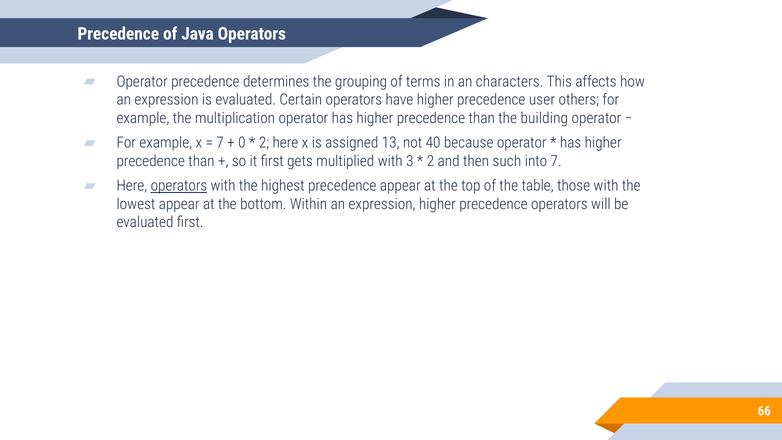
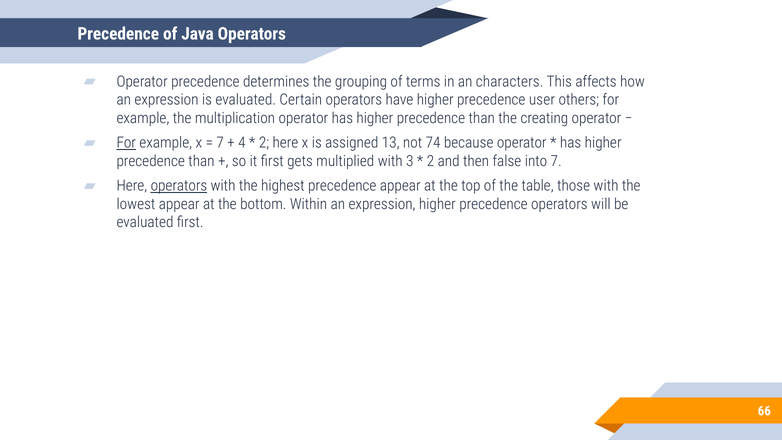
building: building -> creating (544, 118)
For underline: none -> present (126, 143)
0: 0 -> 4 (242, 143)
40: 40 -> 74 (433, 143)
such: such -> false (507, 161)
